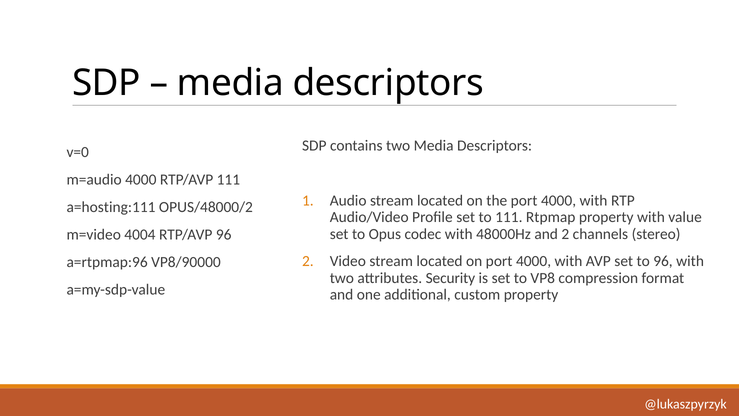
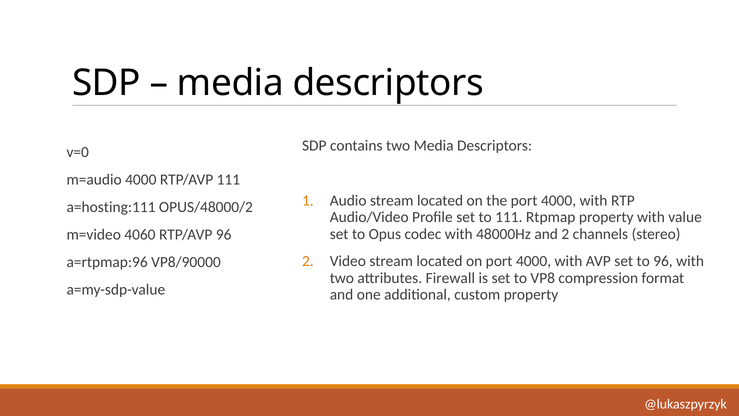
4004: 4004 -> 4060 (140, 234)
Security: Security -> Firewall (450, 278)
